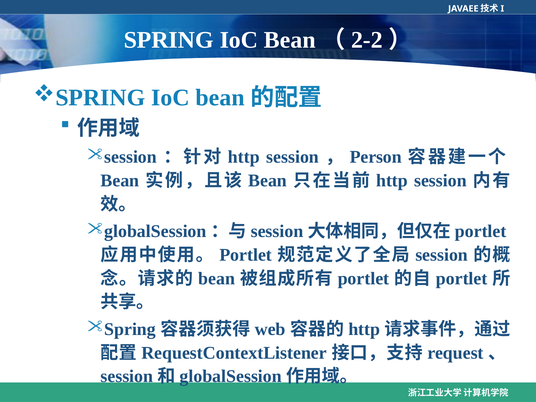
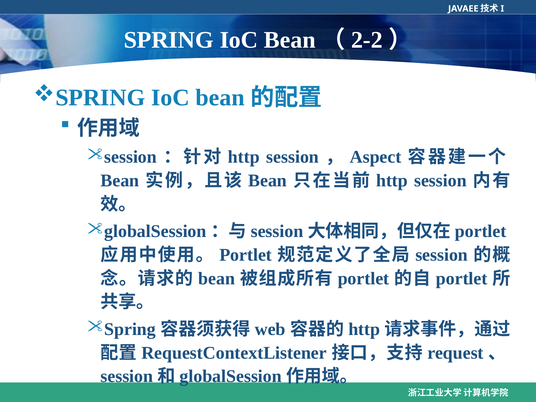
Person: Person -> Aspect (376, 157)
